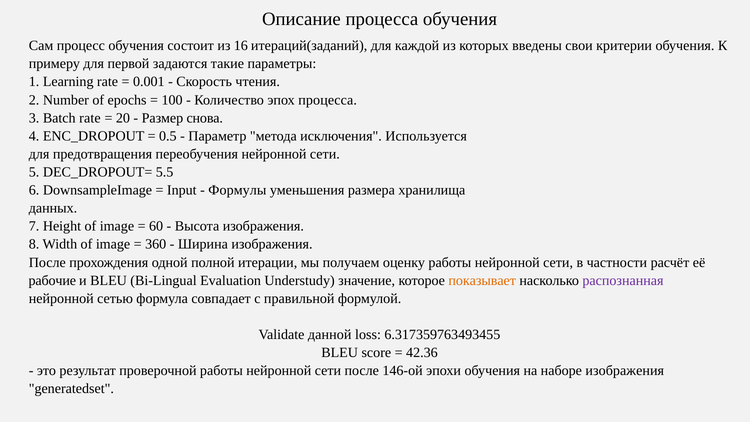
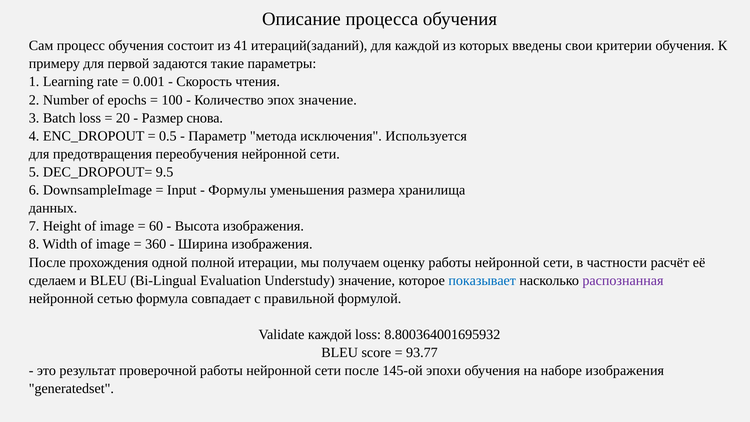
16: 16 -> 41 (241, 46)
эпох процесса: процесса -> значение (328, 100)
Batch rate: rate -> loss (90, 118)
5.5: 5.5 -> 9.5 (165, 172)
рабочие: рабочие -> сделаем (52, 280)
показывает colour: orange -> blue (482, 280)
Validate данной: данной -> каждой (330, 334)
6.317359763493455: 6.317359763493455 -> 8.800364001695932 (442, 334)
42.36: 42.36 -> 93.77 (422, 353)
146-ой: 146-ой -> 145-ой (403, 371)
